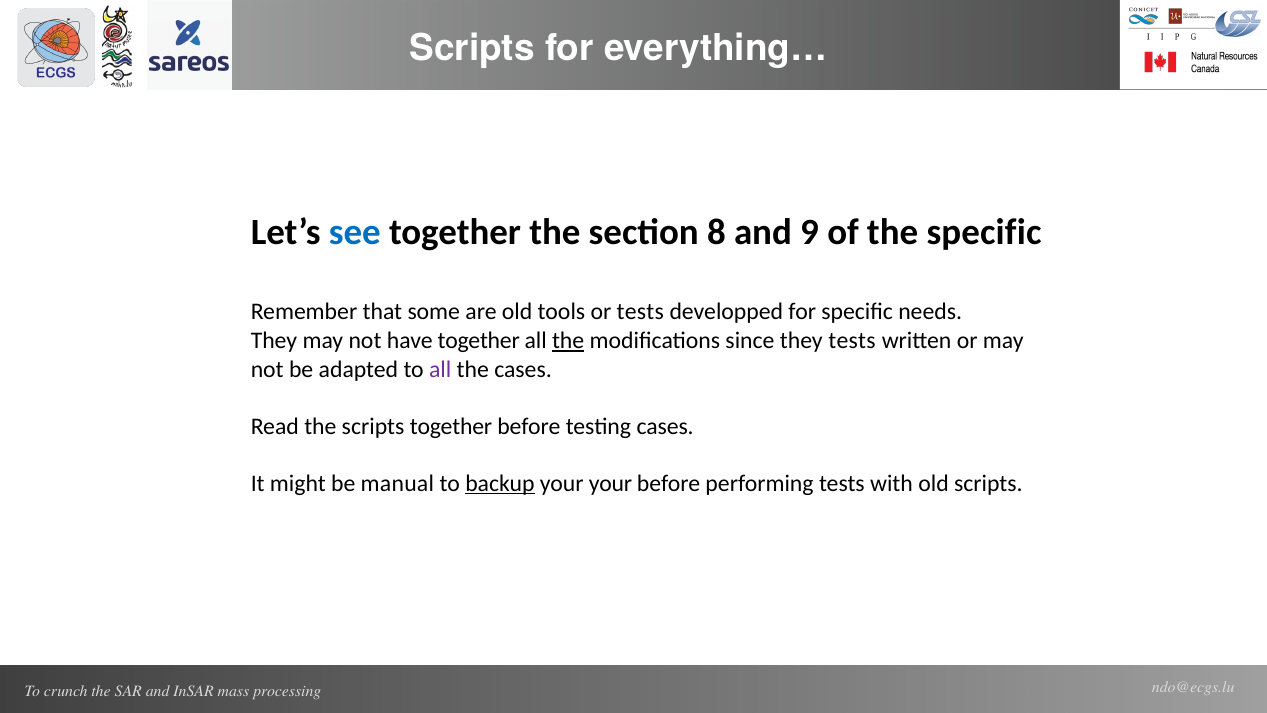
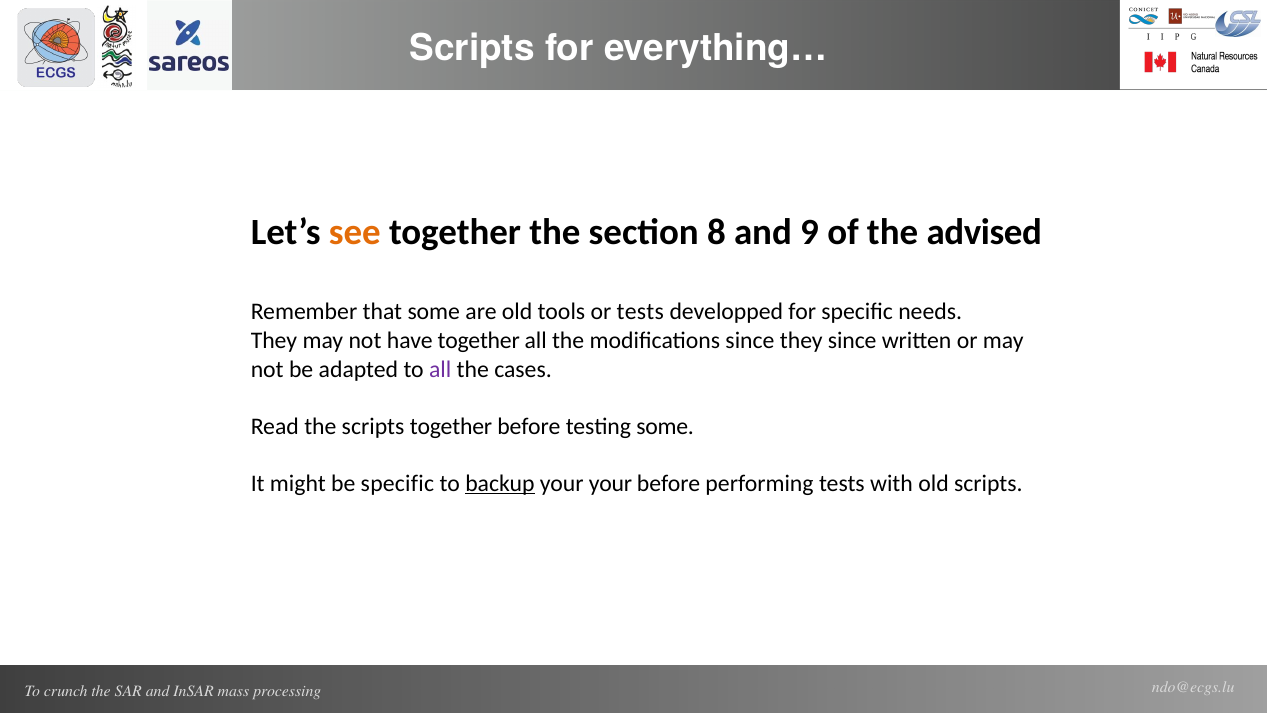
see colour: blue -> orange (355, 232)
the specific: specific -> advised (984, 232)
the underline: present -> none (568, 340)
they tests: tests -> since (852, 340)
testing cases: cases -> some (665, 426)
be manual: manual -> specific (397, 483)
